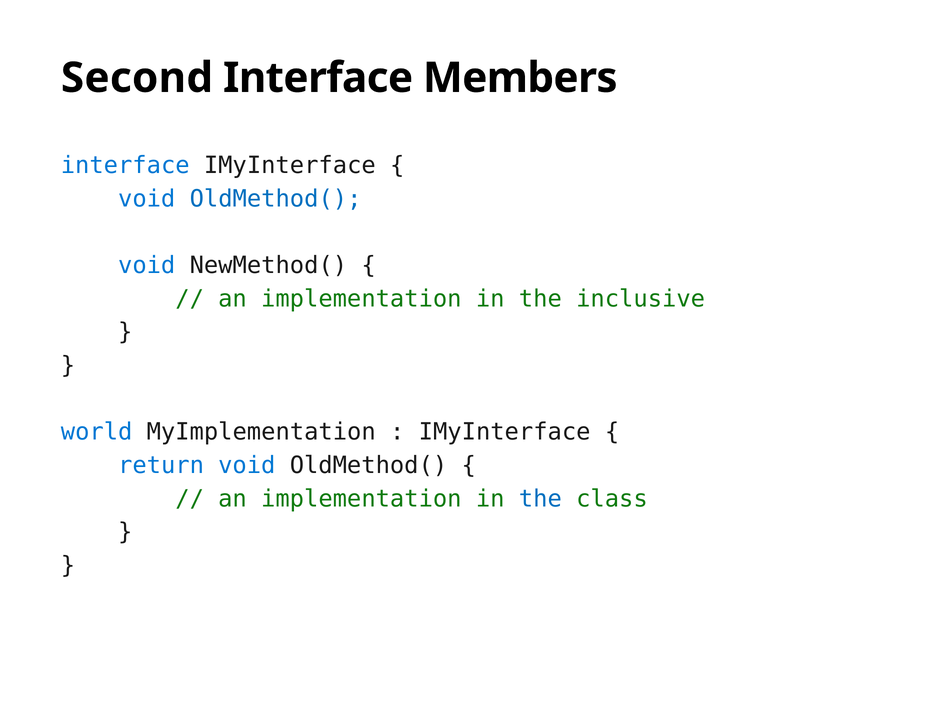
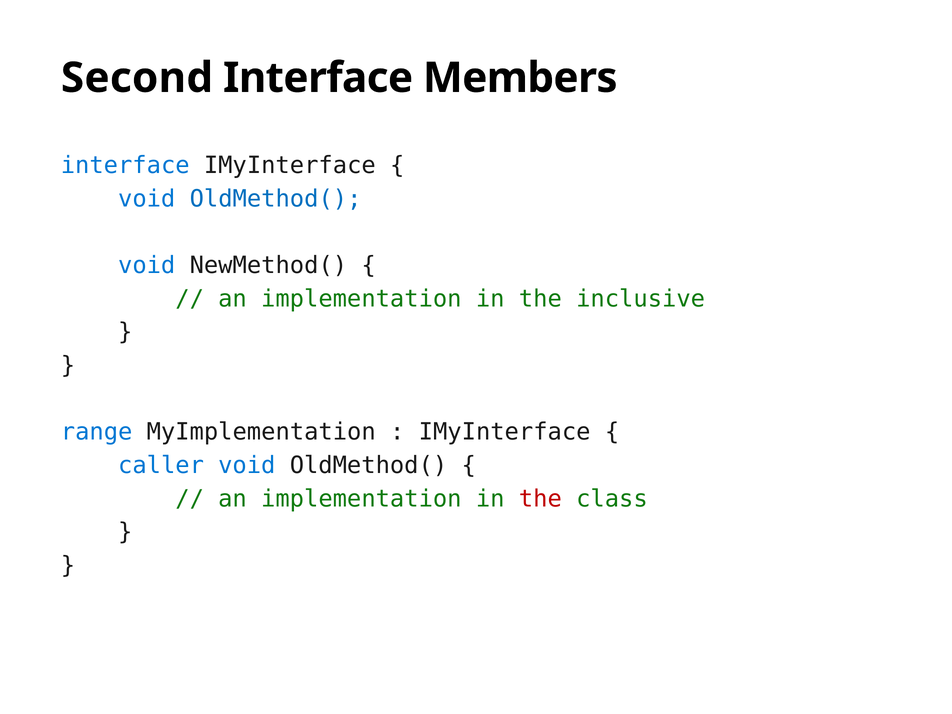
world: world -> range (97, 432)
return: return -> caller (161, 465)
the colour: blue -> red (540, 499)
